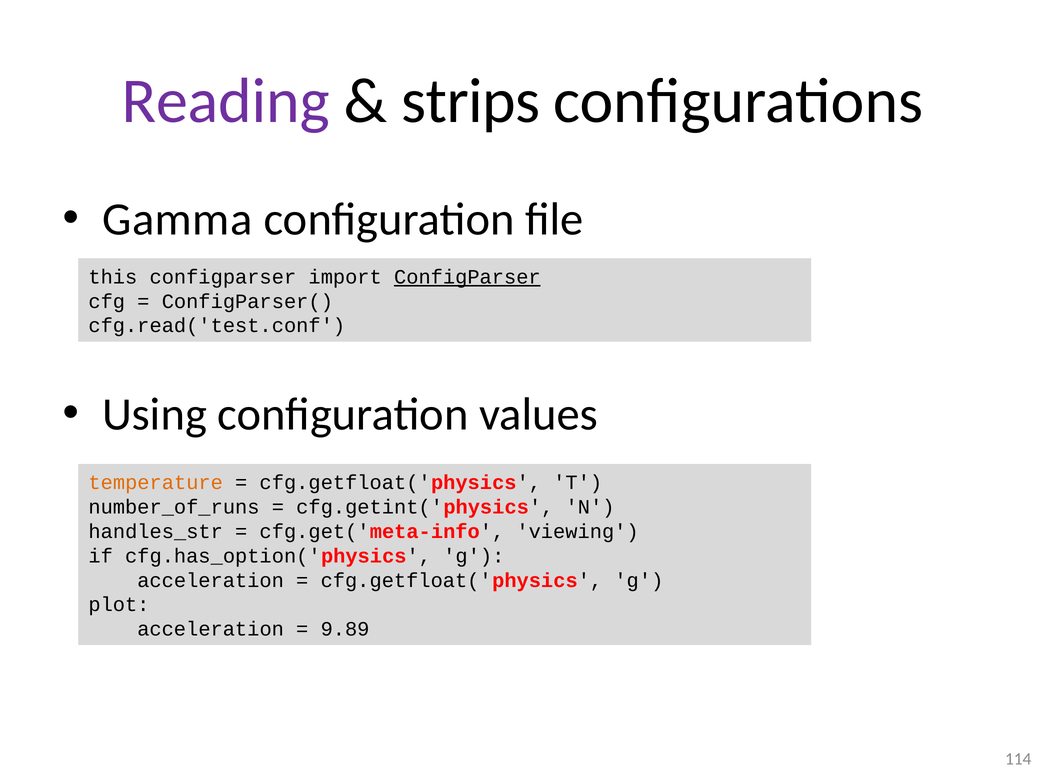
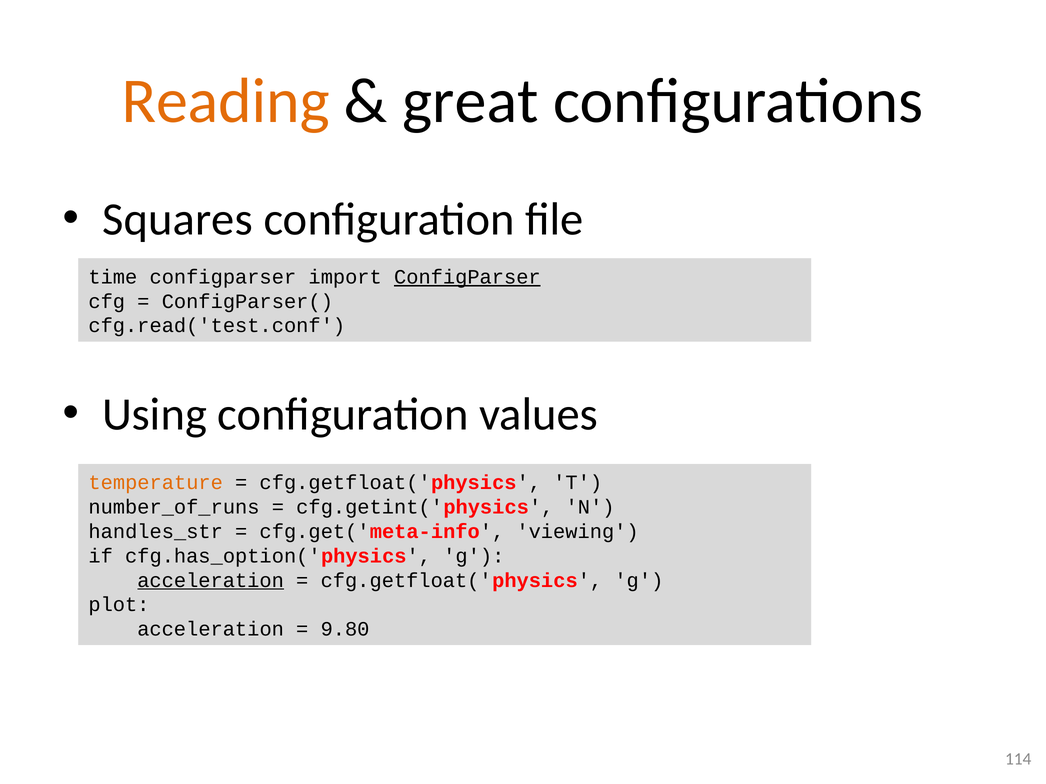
Reading colour: purple -> orange (226, 101)
strips: strips -> great (470, 101)
Gamma: Gamma -> Squares (177, 219)
this: this -> time (113, 277)
acceleration underline: none -> present (211, 581)
9.89: 9.89 -> 9.80 (345, 630)
